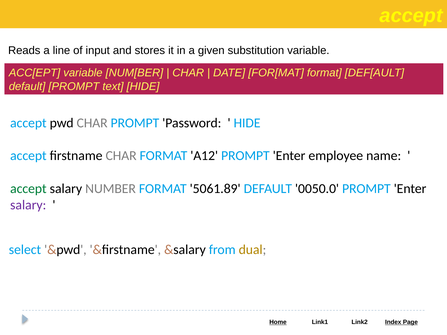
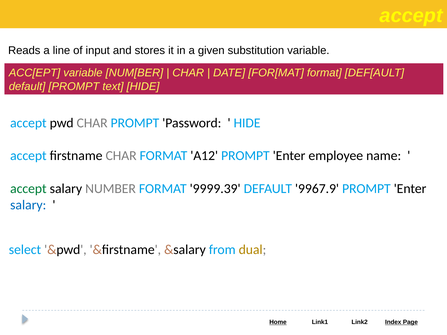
5061.89: 5061.89 -> 9999.39 (215, 189)
0050.0: 0050.0 -> 9967.9 (317, 189)
salary colour: purple -> blue (28, 205)
